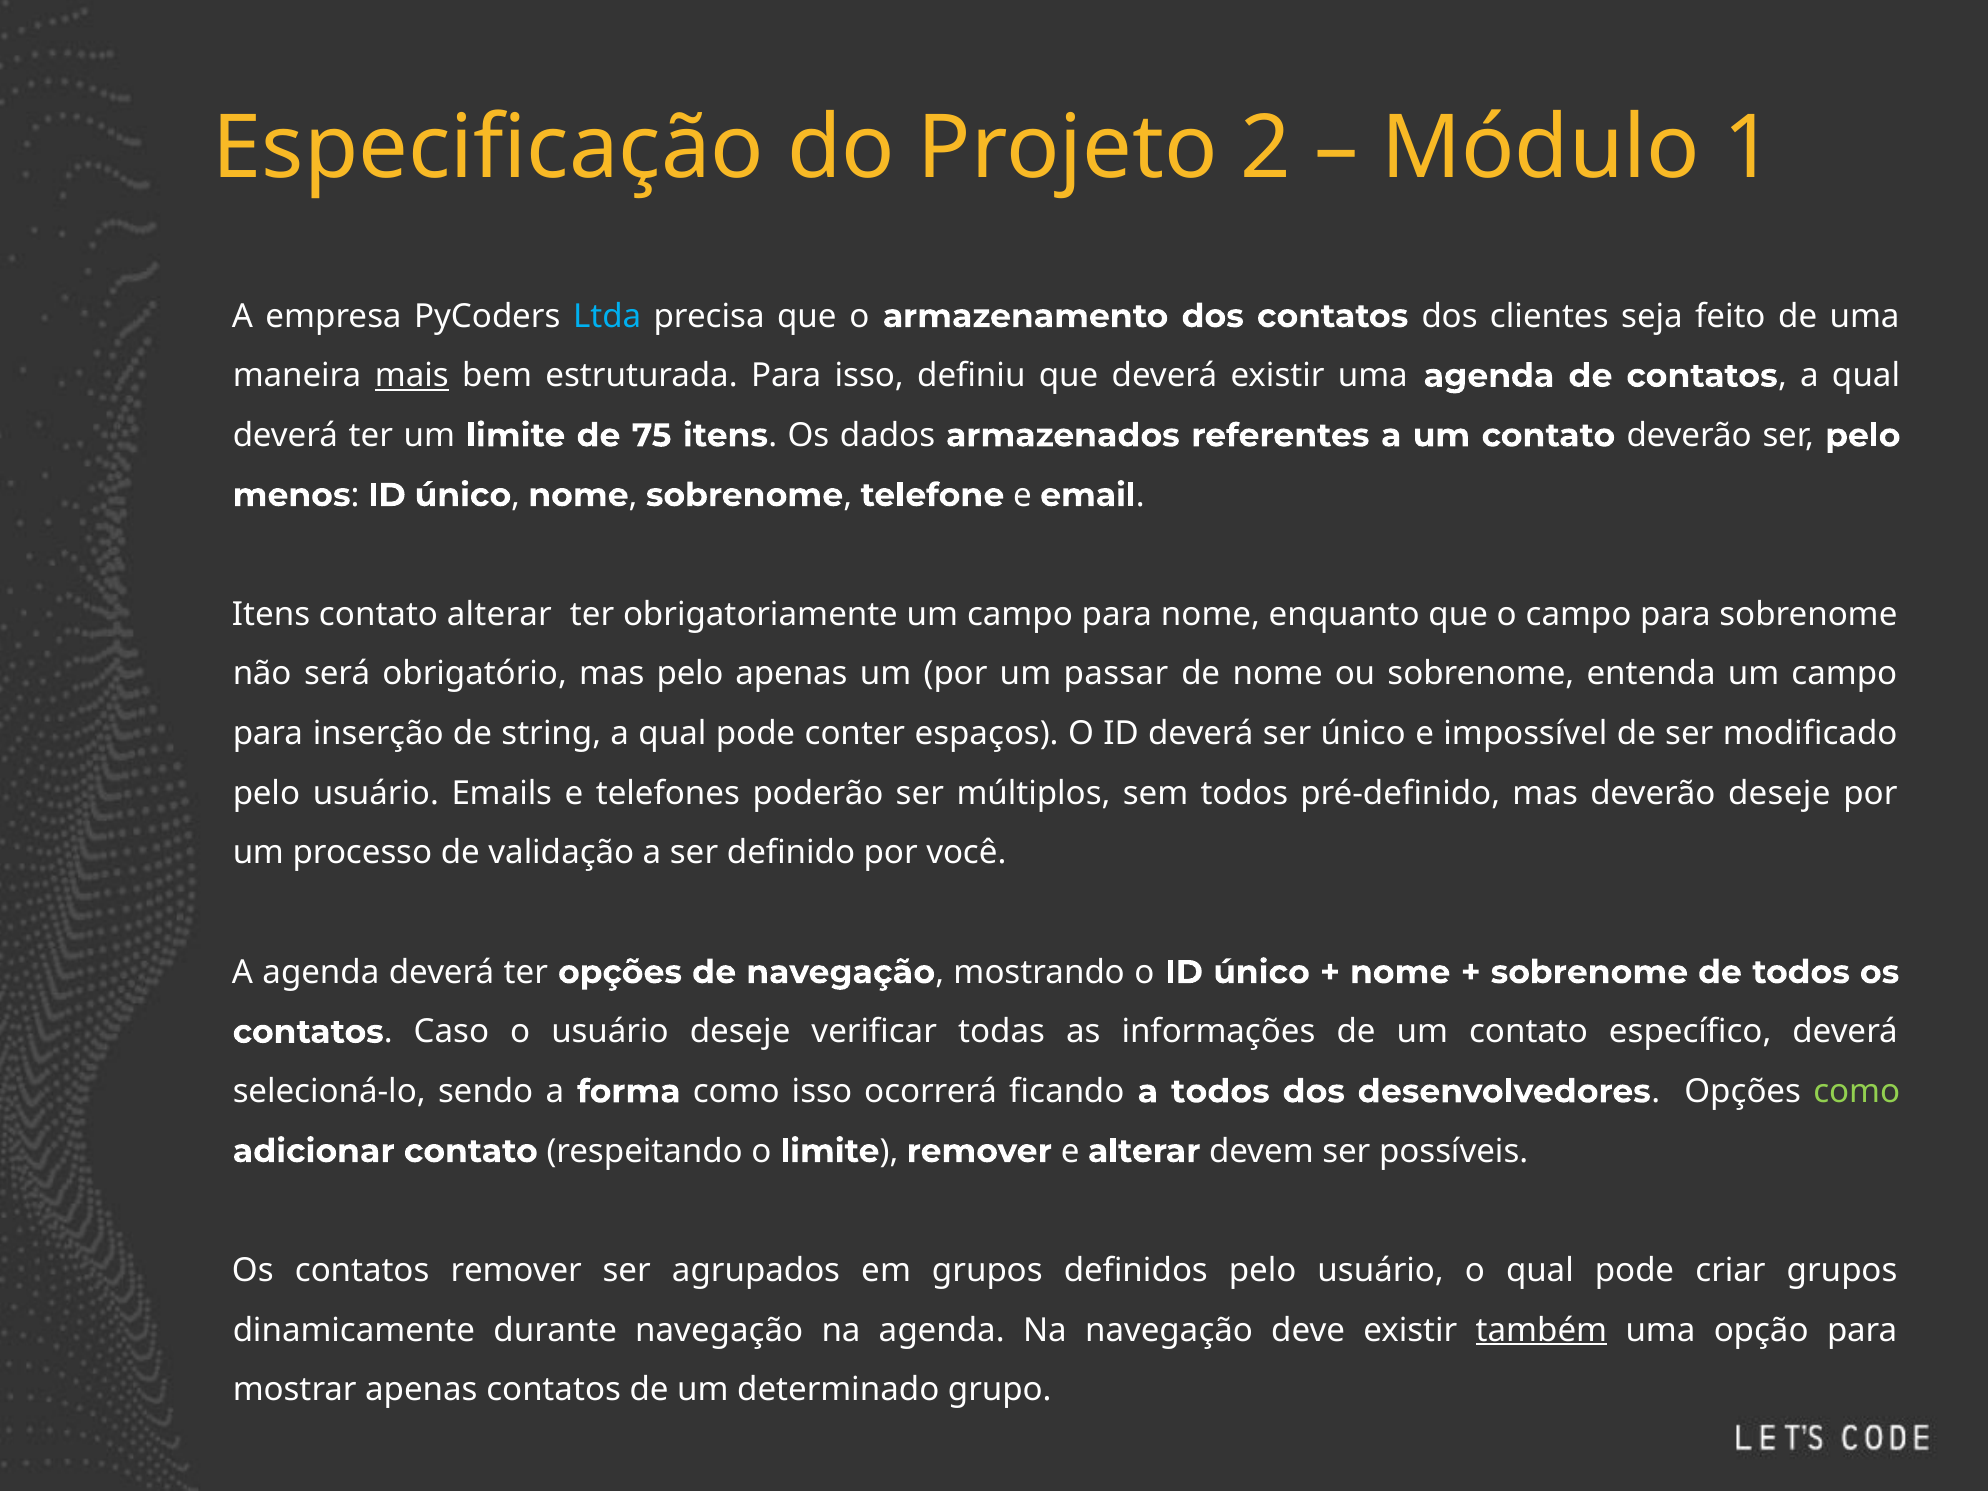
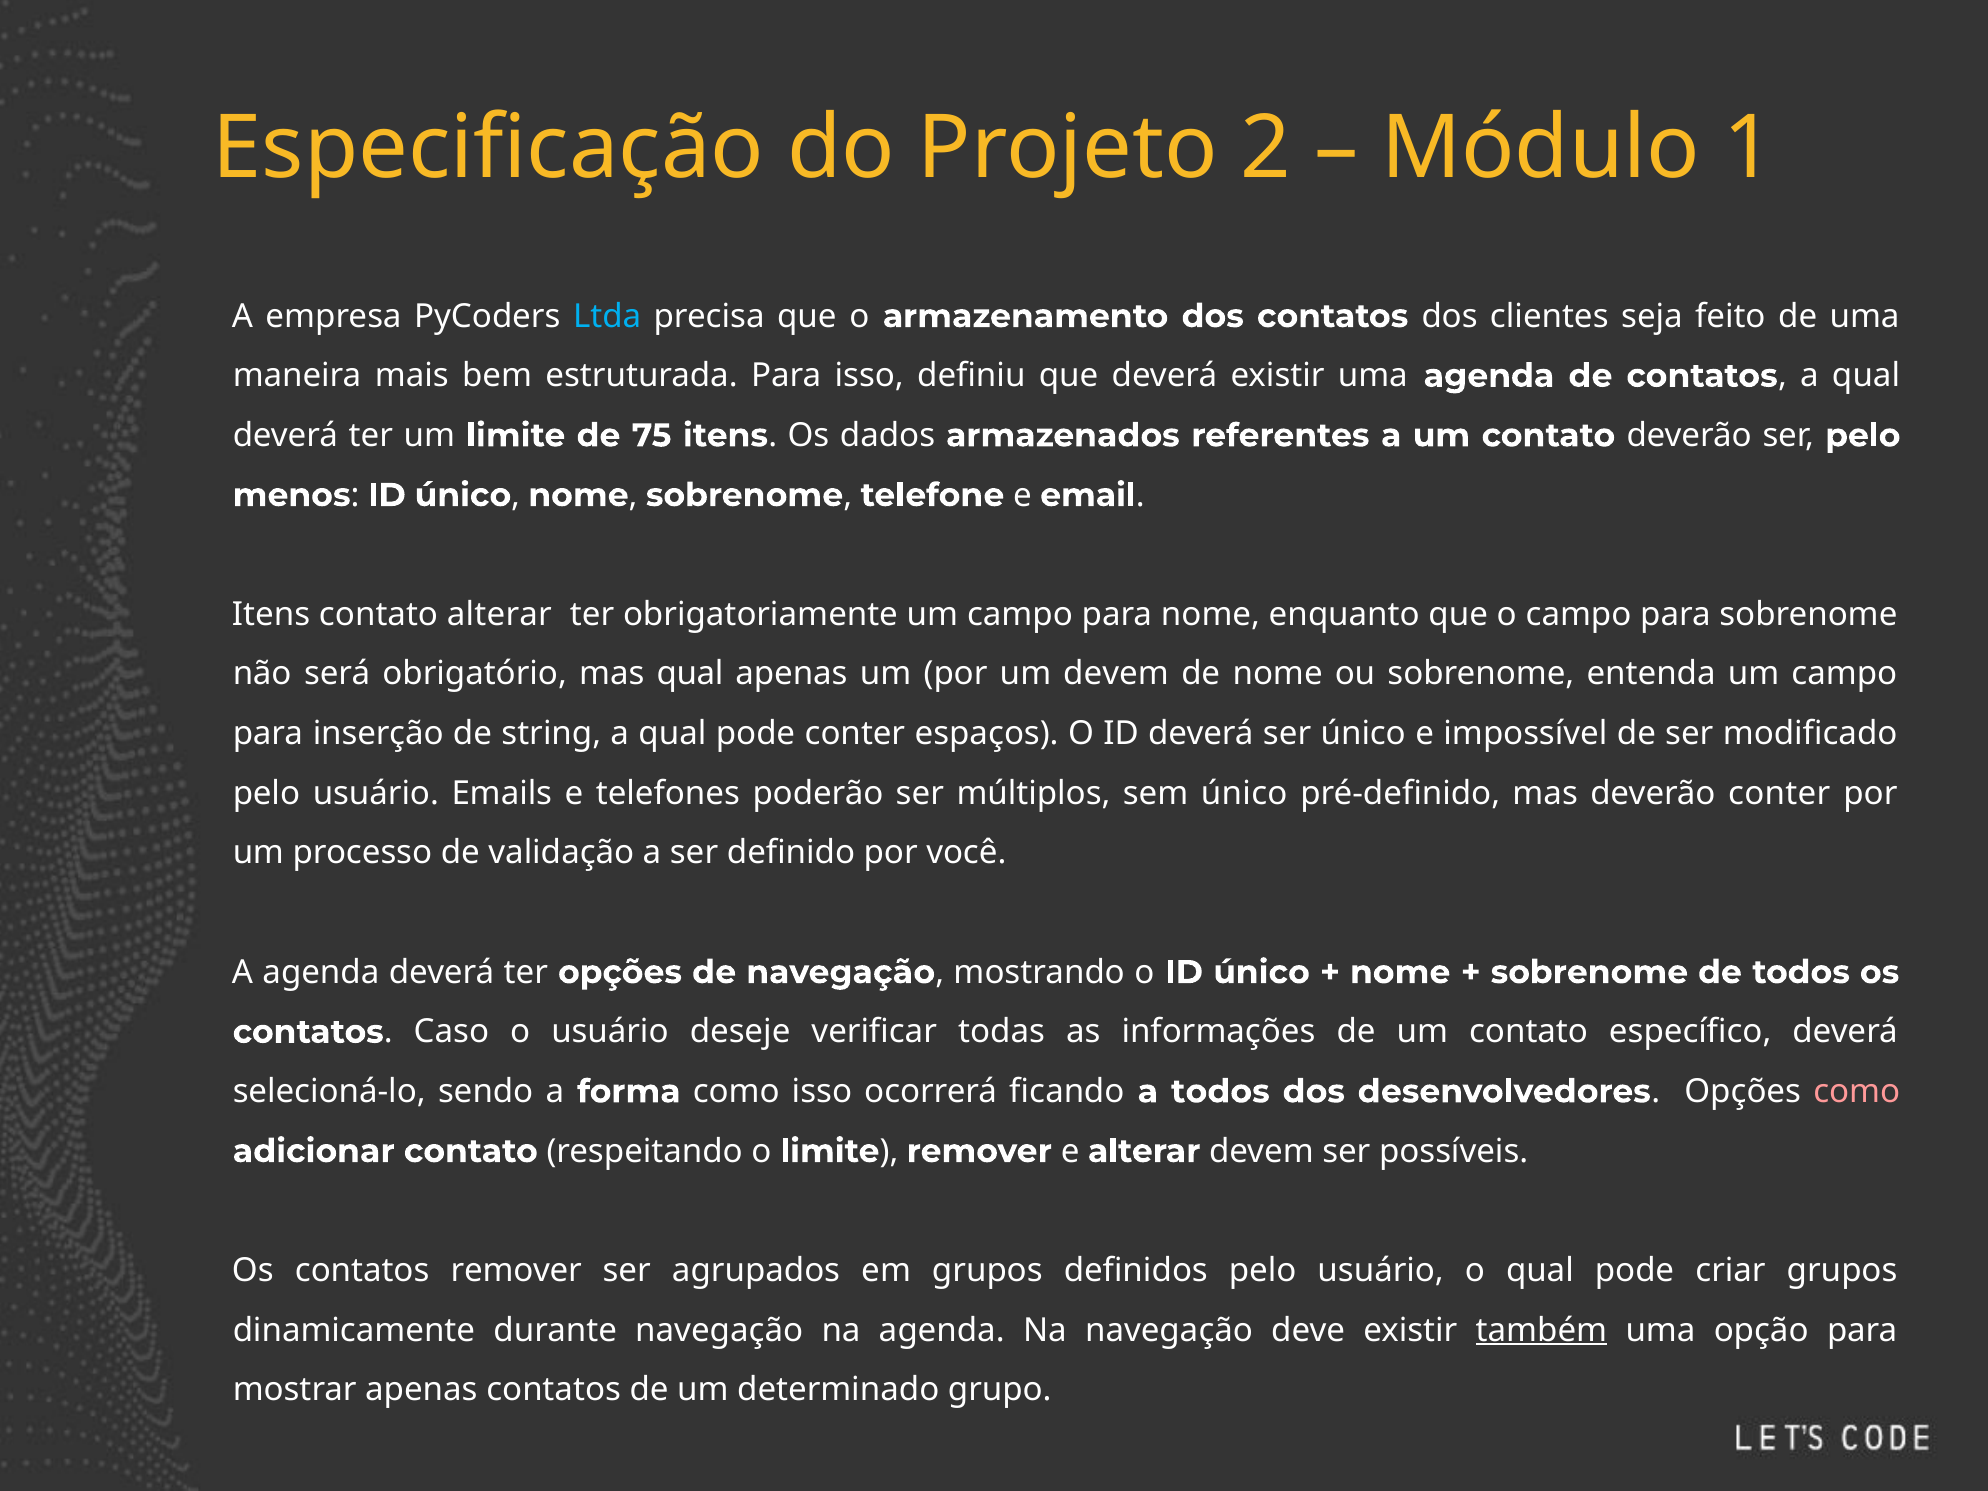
mais underline: present -> none (412, 376)
mas pelo: pelo -> qual (690, 674)
um passar: passar -> devem (1116, 674)
sem todos: todos -> único (1244, 793)
deverão deseje: deseje -> conter (1779, 793)
como colour: light green -> pink (1857, 1092)
